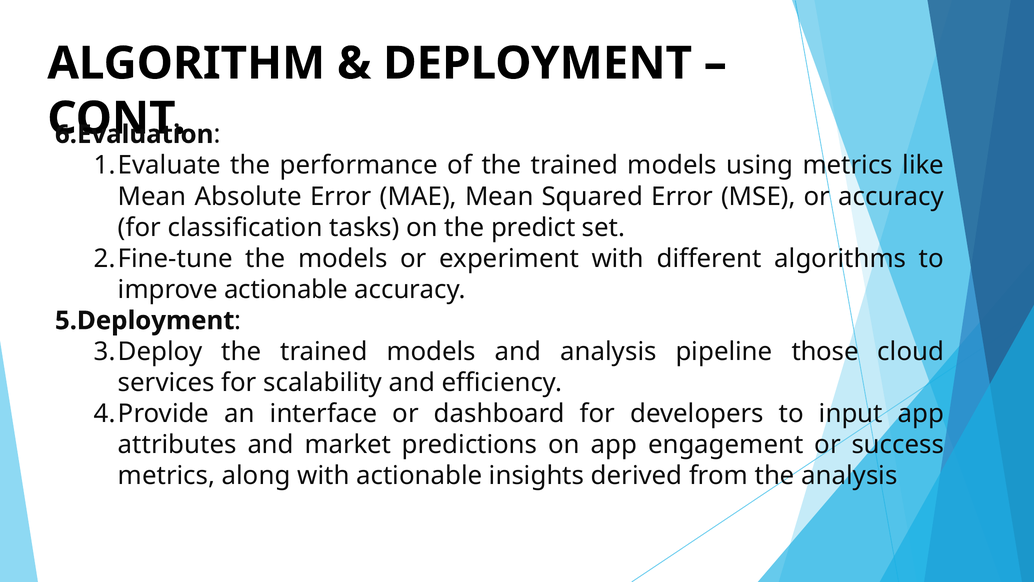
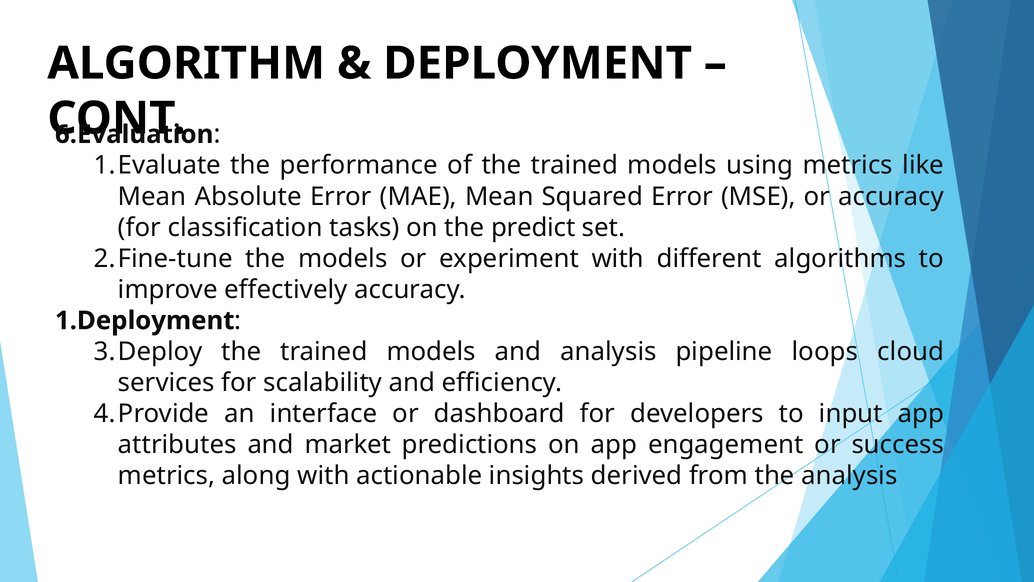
improve actionable: actionable -> effectively (286, 289)
5.Deployment: 5.Deployment -> 1.Deployment (145, 320)
those: those -> loops (825, 351)
